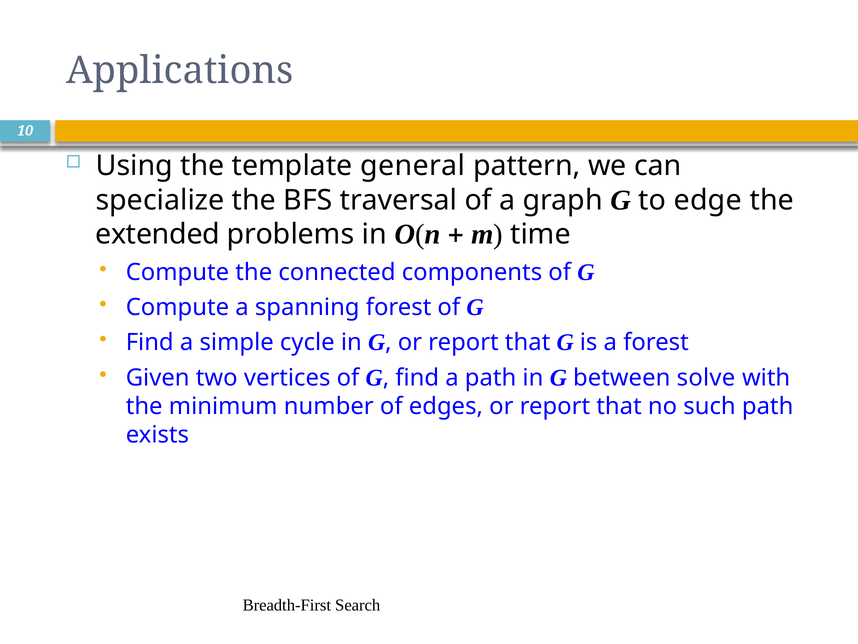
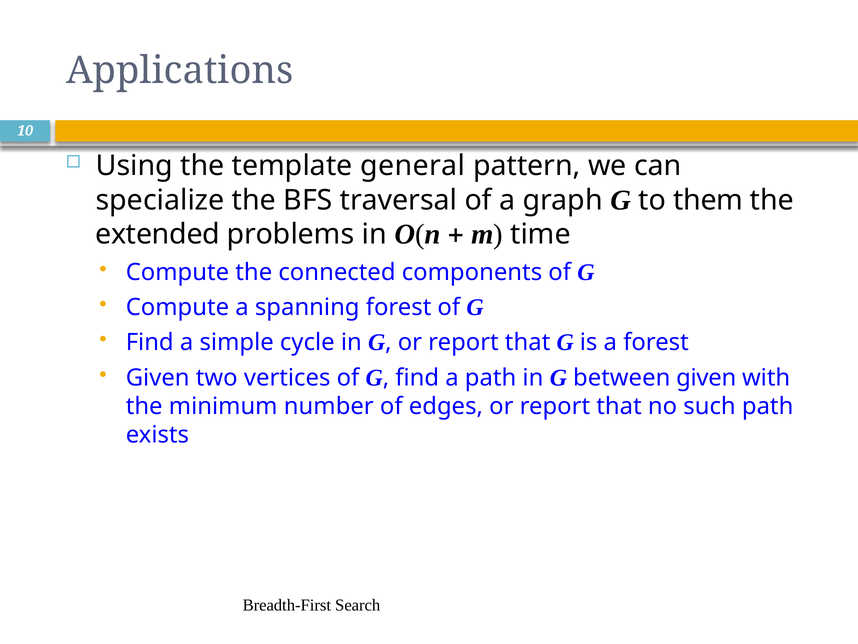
edge: edge -> them (708, 200)
between solve: solve -> given (706, 378)
